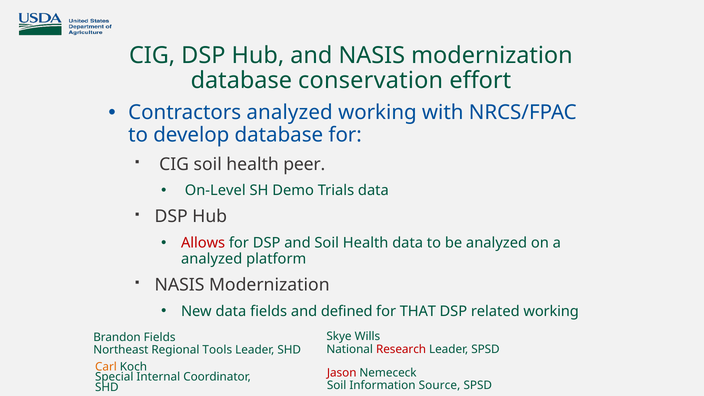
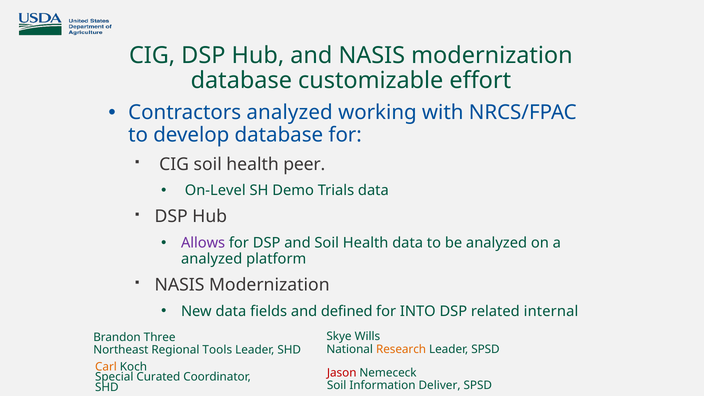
conservation: conservation -> customizable (371, 81)
Allows colour: red -> purple (203, 243)
THAT: THAT -> INTO (418, 311)
related working: working -> internal (551, 311)
Brandon Fields: Fields -> Three (160, 337)
Research colour: red -> orange (401, 349)
Internal: Internal -> Curated (158, 377)
Source: Source -> Deliver (440, 385)
